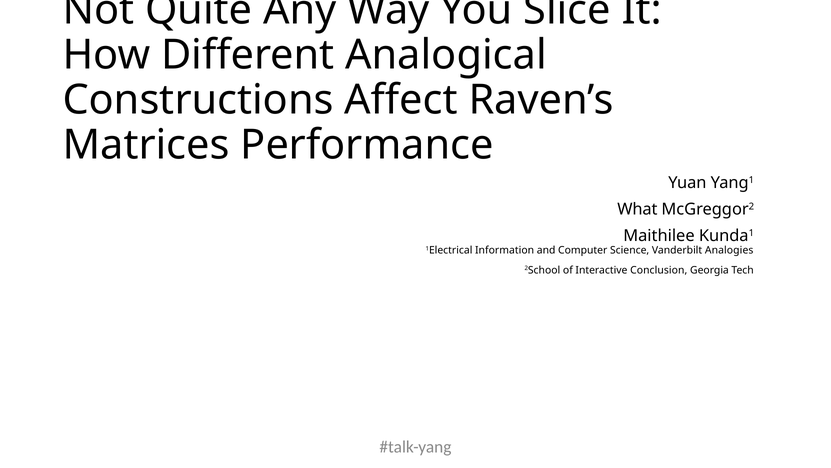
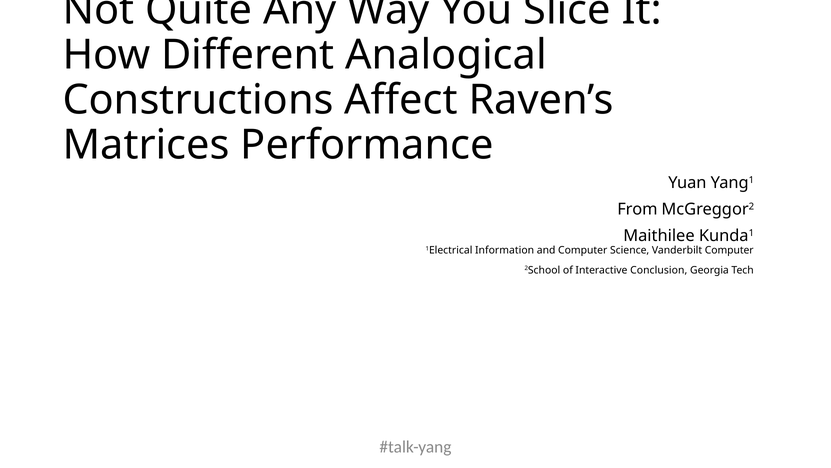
What: What -> From (637, 209)
Vanderbilt Analogies: Analogies -> Computer (729, 250)
